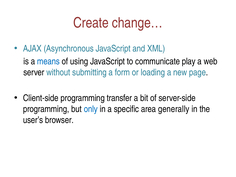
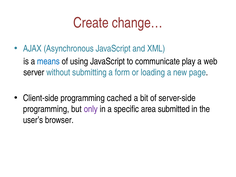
transfer: transfer -> cached (119, 98)
only colour: blue -> purple (91, 109)
generally: generally -> submitted (174, 109)
